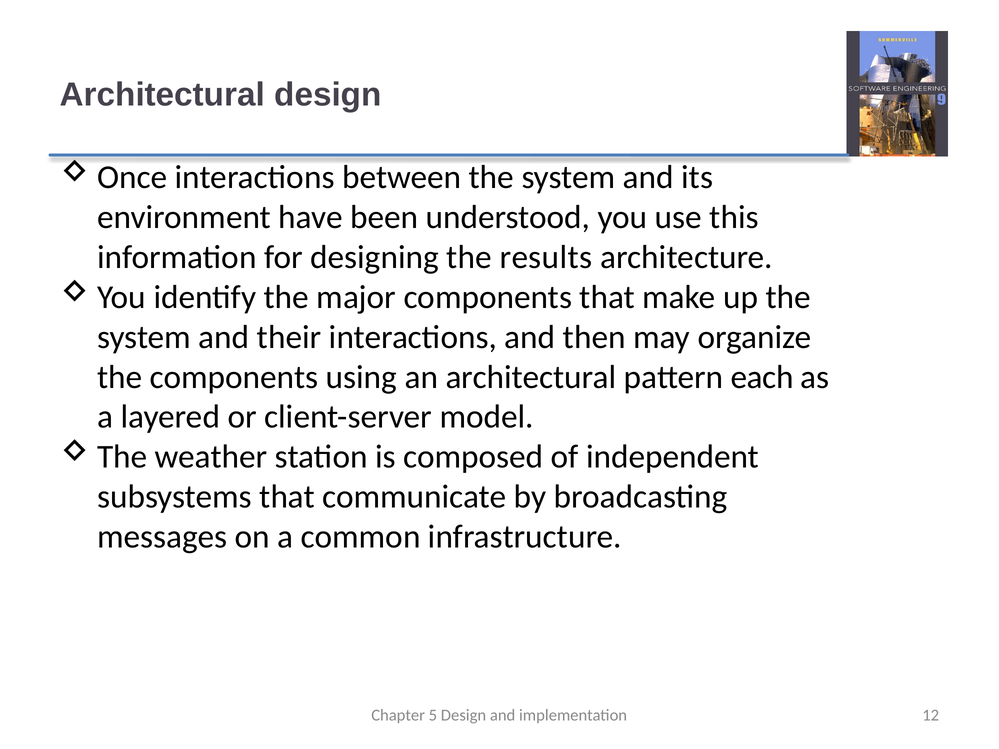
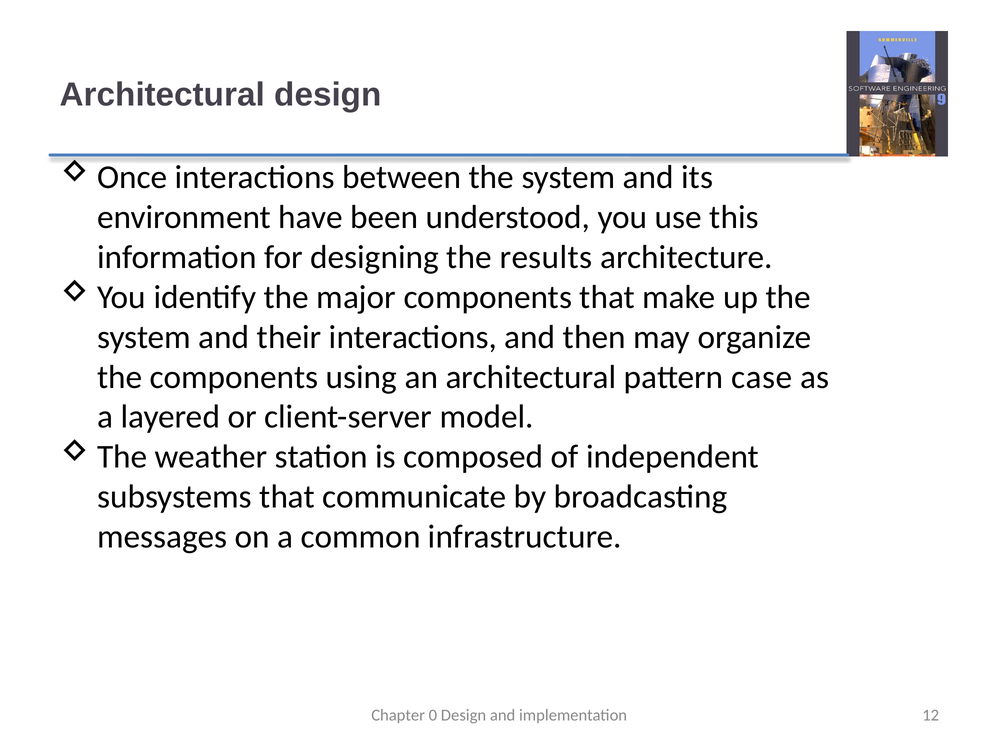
each: each -> case (762, 377)
5: 5 -> 0 (433, 715)
